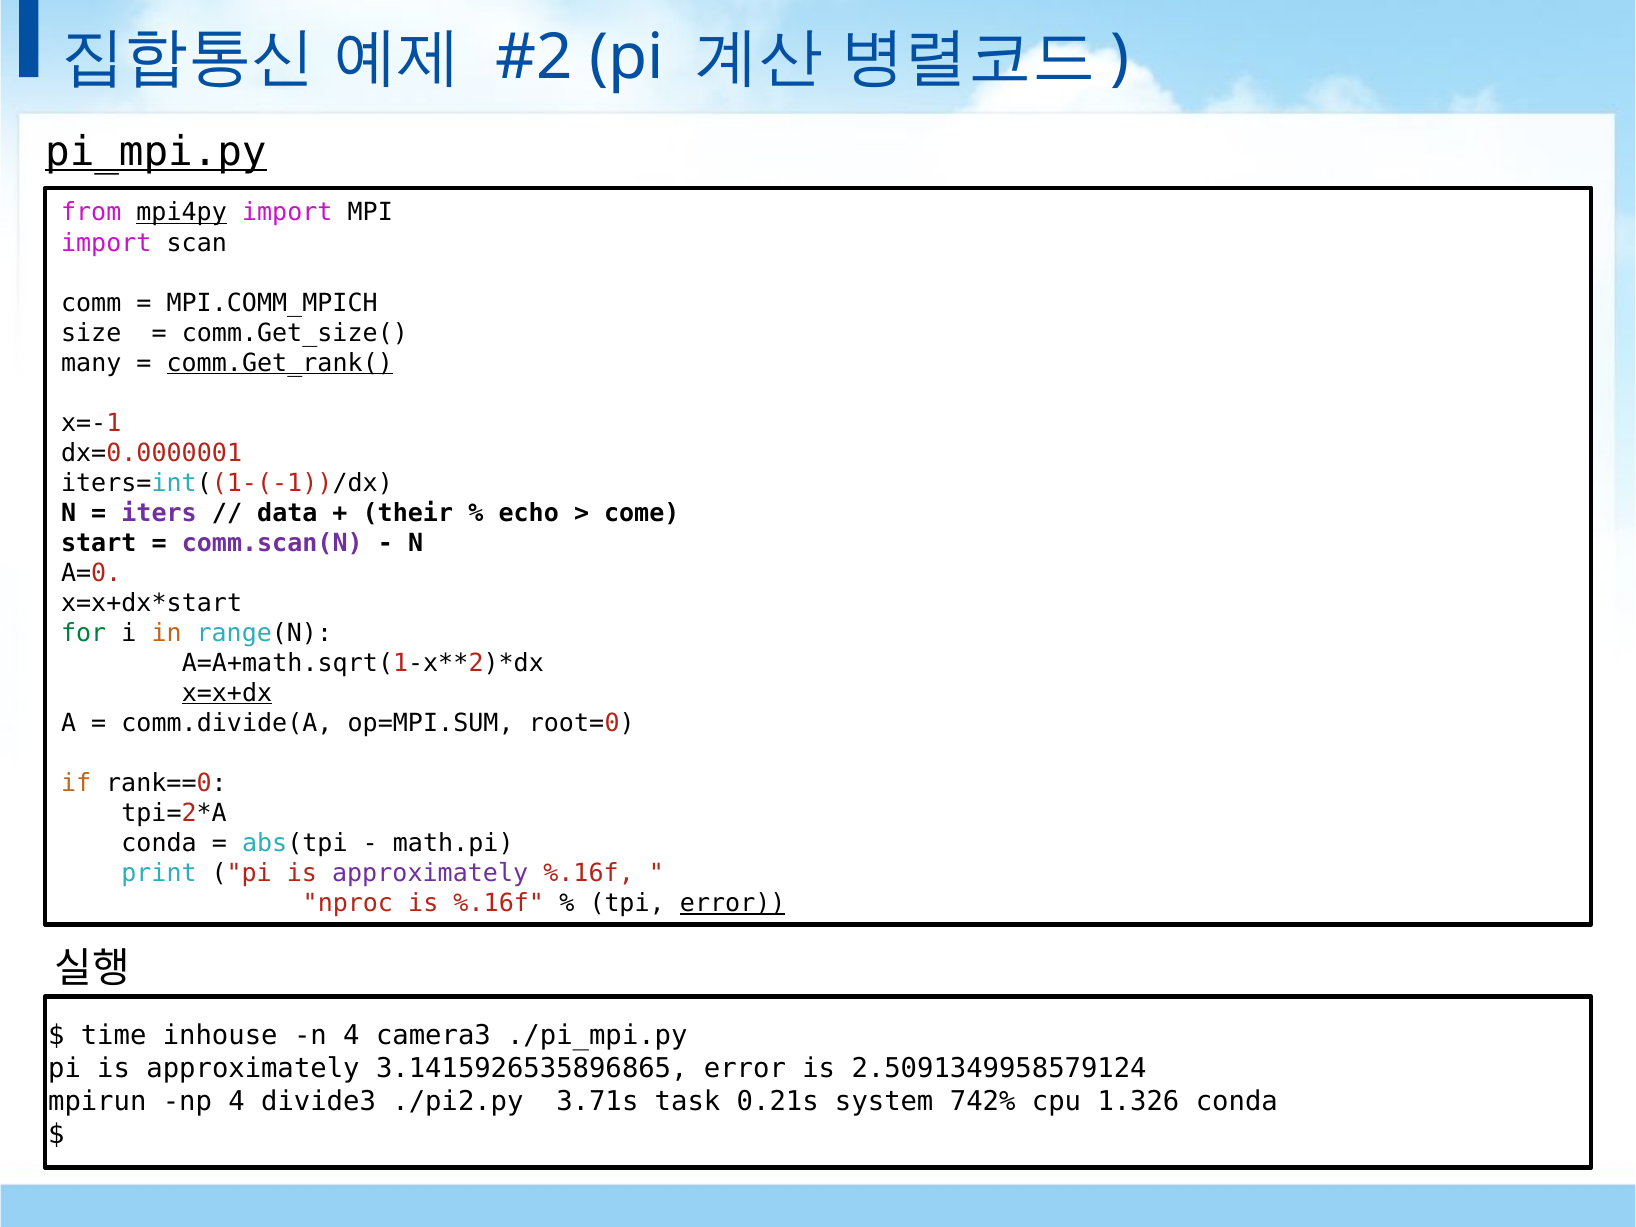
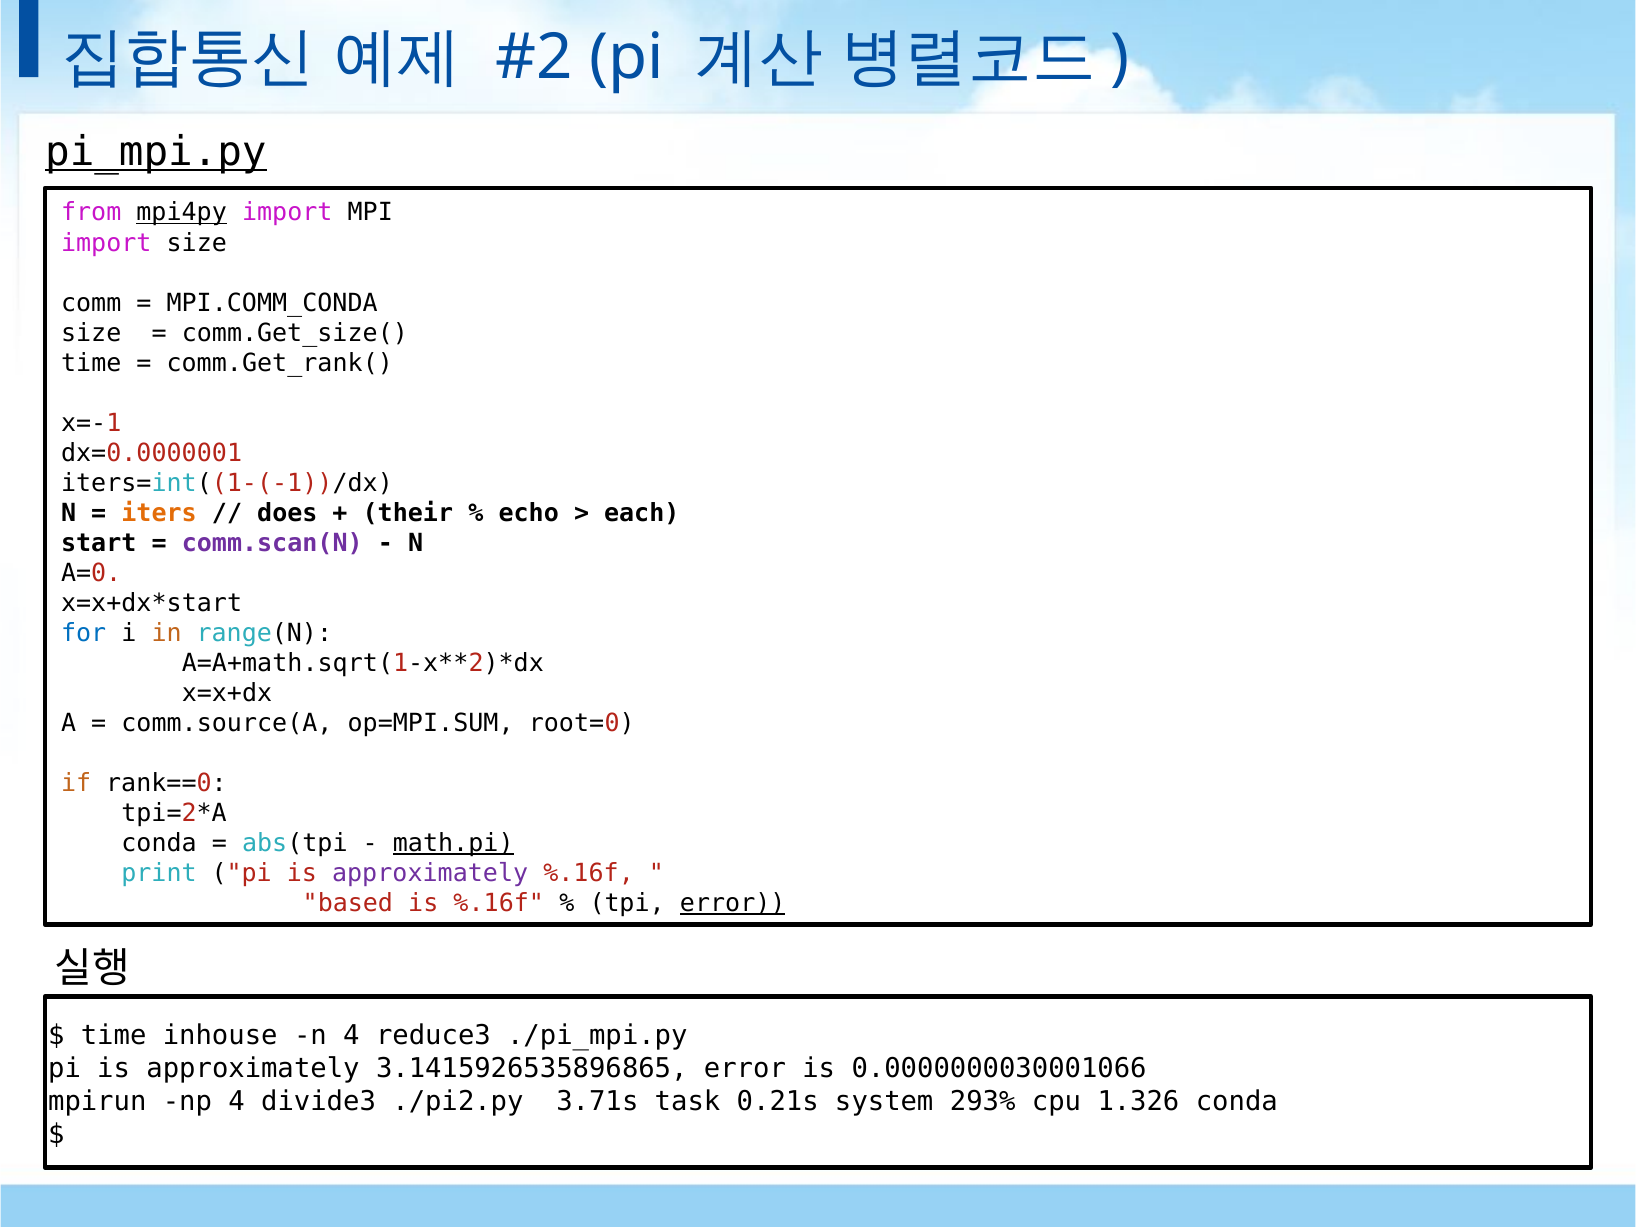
import scan: scan -> size (197, 243)
MPI.COMM_MPICH: MPI.COMM_MPICH -> MPI.COMM_CONDA (272, 303)
many: many -> time (91, 363)
comm.Get_rank( underline: present -> none (280, 363)
iters colour: purple -> orange (159, 513)
data: data -> does (287, 513)
come: come -> each (642, 513)
for colour: green -> blue (84, 633)
x=x+dx underline: present -> none (227, 693)
comm.divide(A: comm.divide(A -> comm.source(A (227, 723)
math.pi underline: none -> present (453, 843)
nproc: nproc -> based (348, 903)
camera3: camera3 -> reduce3 (433, 1036)
2.5091349958579124: 2.5091349958579124 -> 0.0000000030001066 (999, 1069)
742%: 742% -> 293% (983, 1101)
